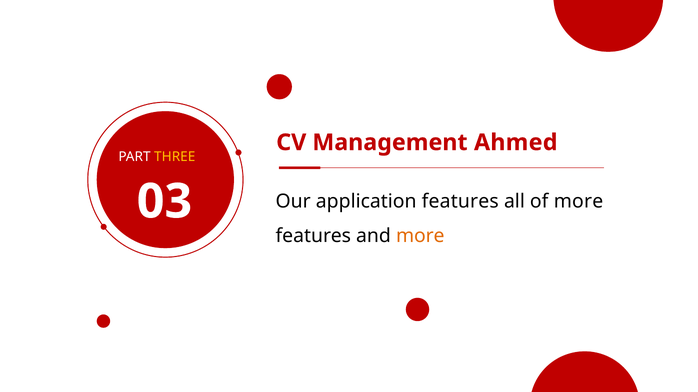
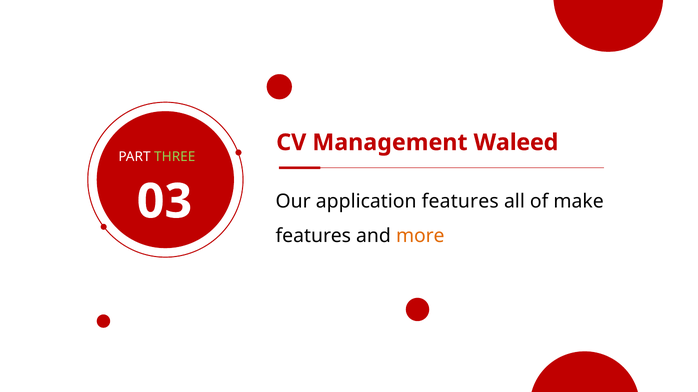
Ahmed: Ahmed -> Waleed (516, 143)
THREE colour: yellow -> light green (175, 157)
of more: more -> make (579, 202)
